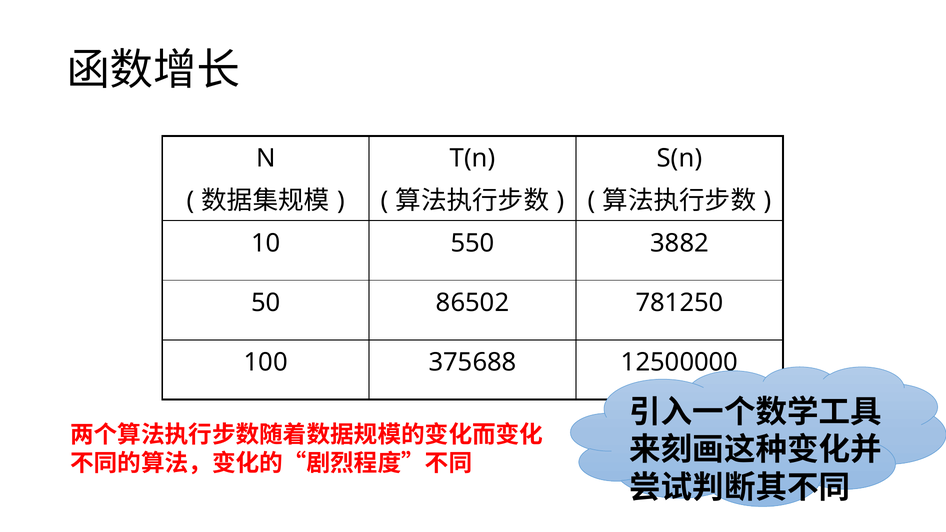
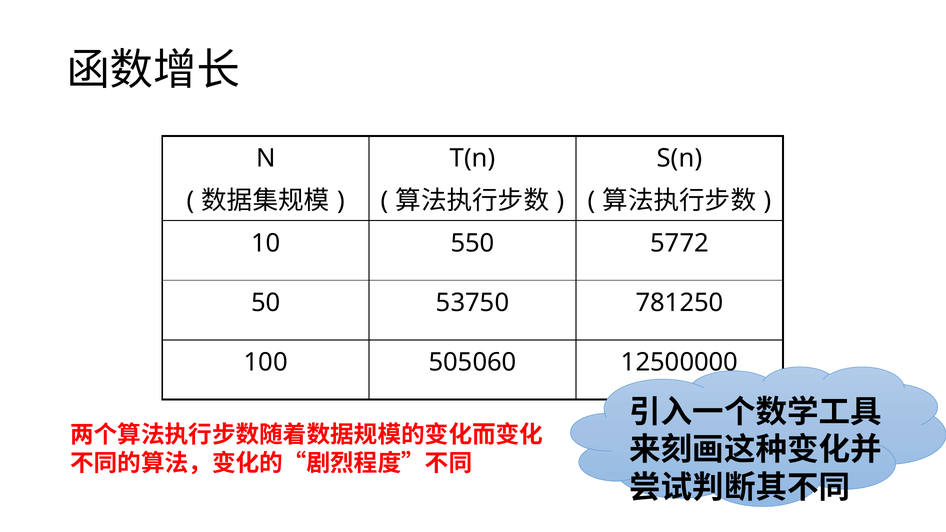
3882: 3882 -> 5772 (680, 243)
86502: 86502 -> 53750 (473, 303)
375688: 375688 -> 505060 (473, 363)
